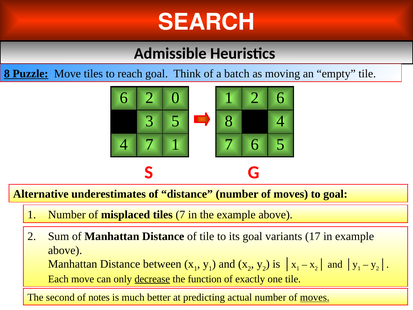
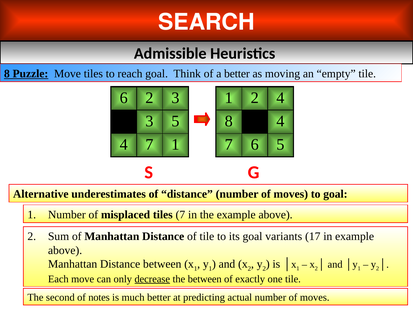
a batch: batch -> better (237, 74)
2 0: 0 -> 3 (175, 98)
2 6: 6 -> 4 (281, 98)
the function: function -> between (205, 279)
moves underline: present -> none (315, 297)
